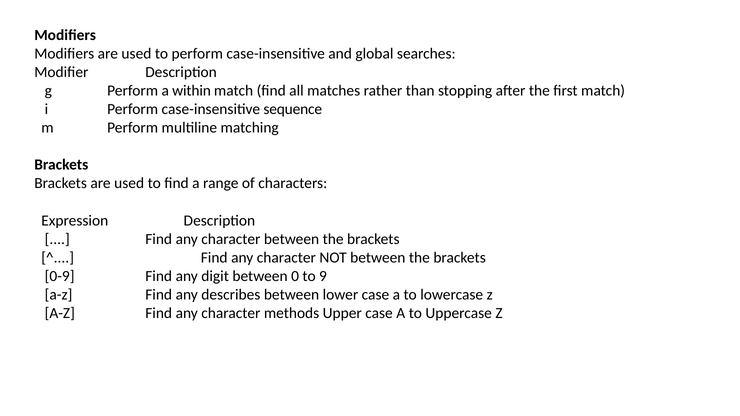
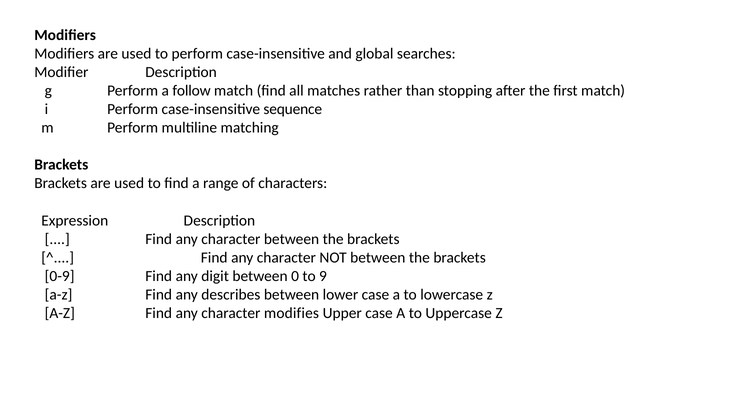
within: within -> follow (192, 91)
methods: methods -> modifies (291, 313)
